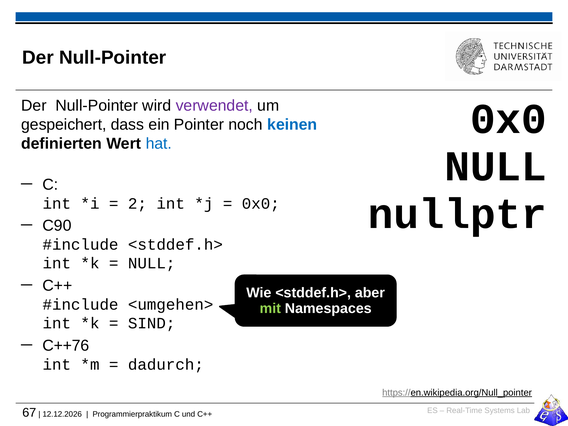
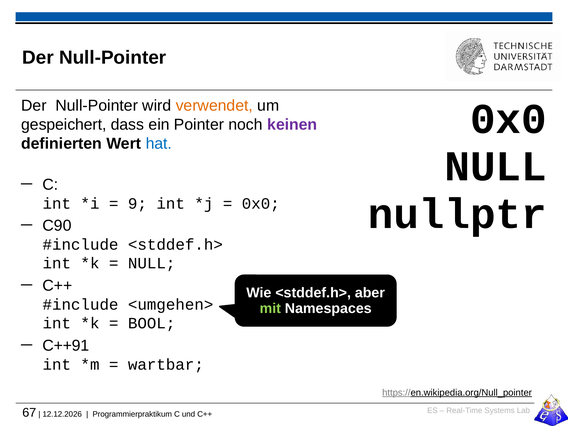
verwendet colour: purple -> orange (214, 106)
keinen colour: blue -> purple (292, 125)
2: 2 -> 9 (137, 203)
SIND: SIND -> BOOL (152, 323)
C++76: C++76 -> C++91 (66, 346)
dadurch: dadurch -> wartbar (166, 364)
